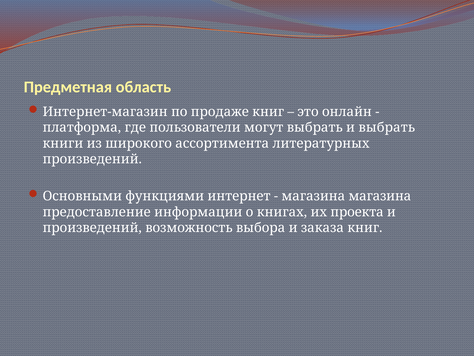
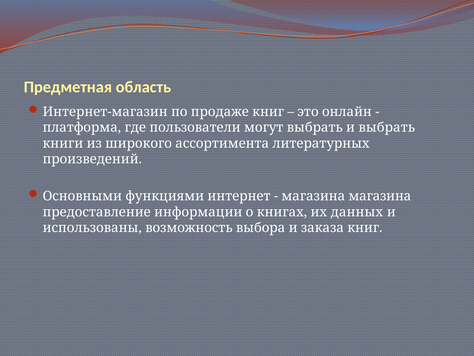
проекта: проекта -> данных (357, 212)
произведений: произведений -> использованы (92, 228)
